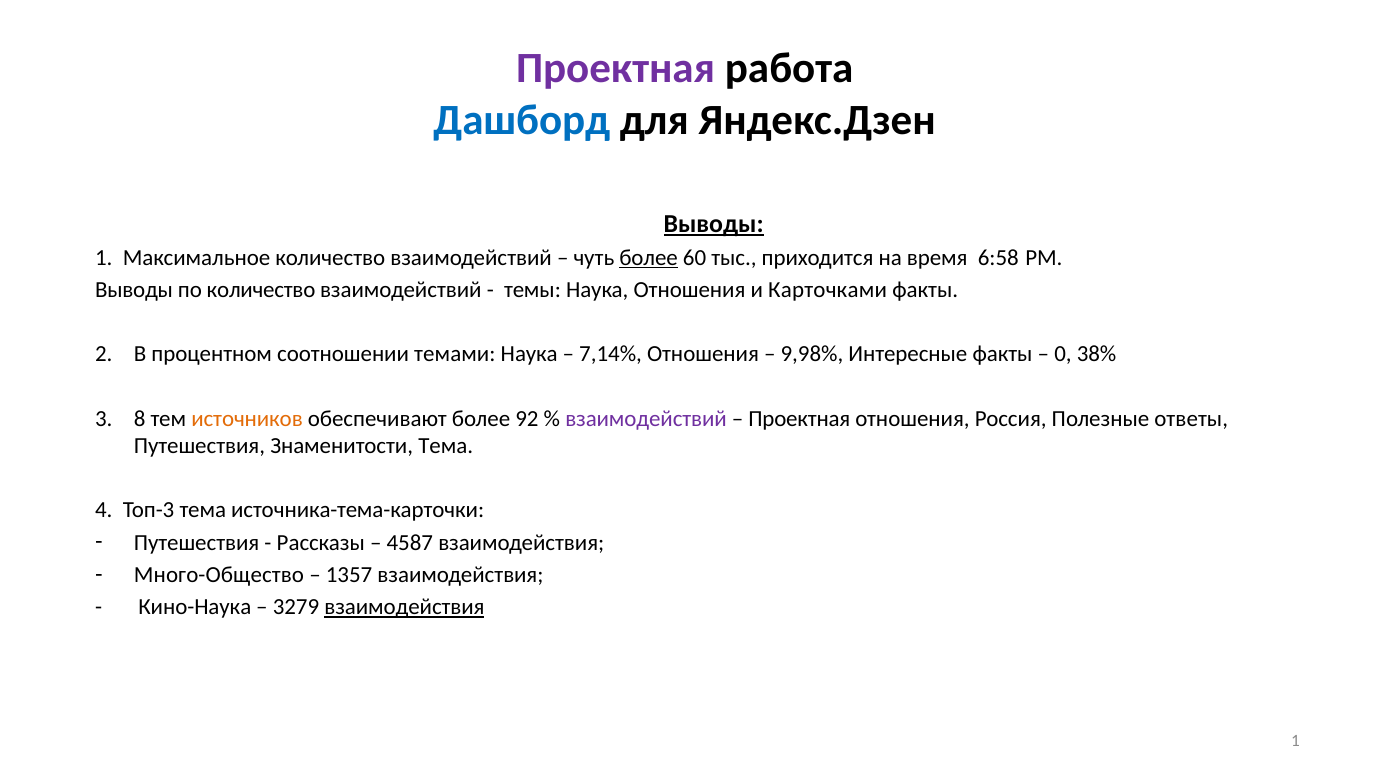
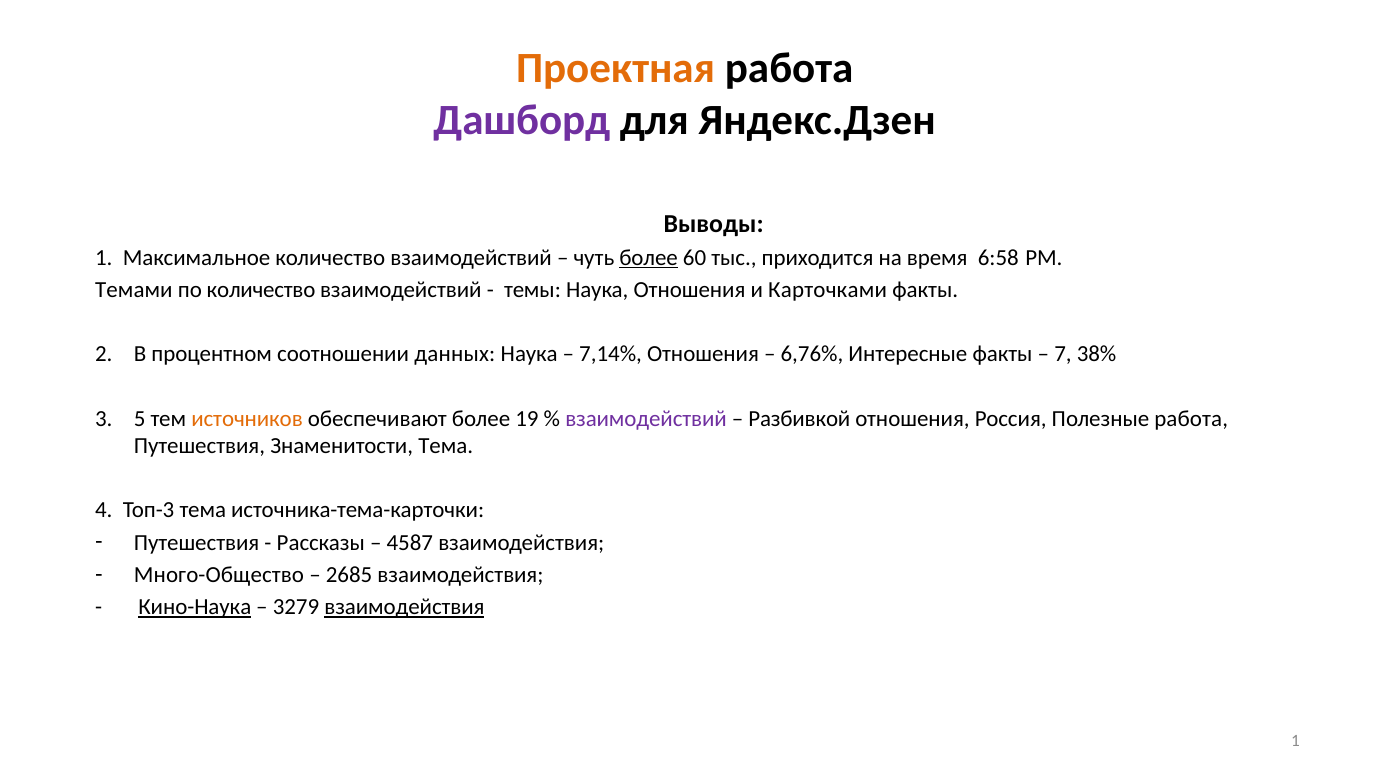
Проектная colour: purple -> orange (616, 69)
Дашборд colour: blue -> purple (522, 120)
Выводы underline: present -> none (714, 224)
Выводы: Выводы -> Темами (134, 290)
темами: темами -> данных (455, 354)
9,98%: 9,98% -> 6,76% (812, 354)
0: 0 -> 7 (1063, 354)
8: 8 -> 5 (140, 418)
92: 92 -> 19 (527, 418)
Проектная: Проектная -> Разбивкой (799, 418)
Полезные ответы: ответы -> работа (1191, 418)
1357: 1357 -> 2685 (349, 575)
Кино-Наука underline: none -> present (195, 607)
